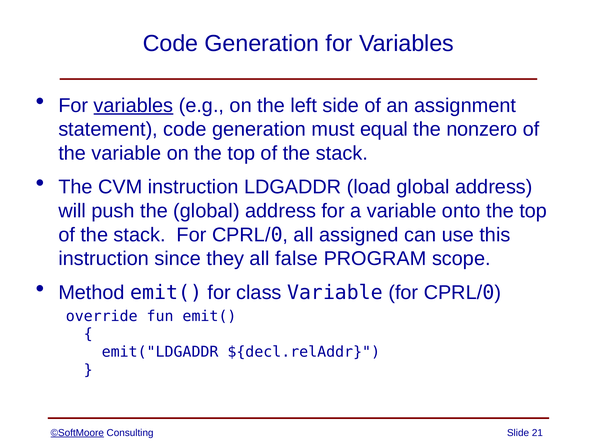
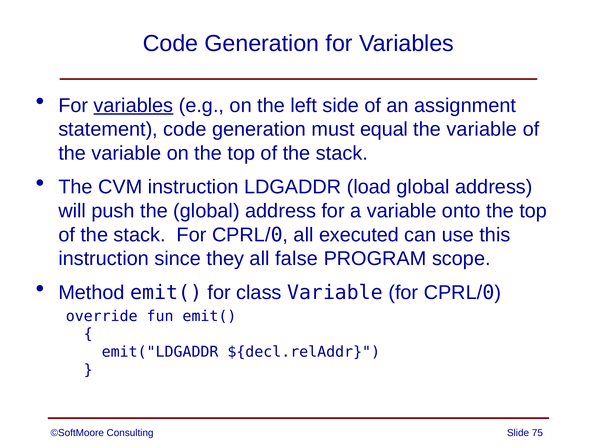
nonzero: nonzero -> variable (482, 129)
assigned: assigned -> executed (359, 235)
©SoftMoore underline: present -> none (77, 433)
21: 21 -> 75 (537, 433)
